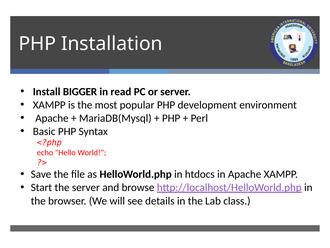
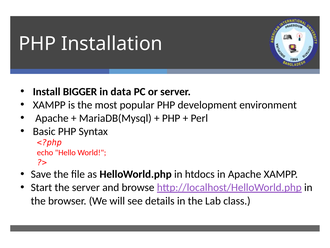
read: read -> data (121, 91)
